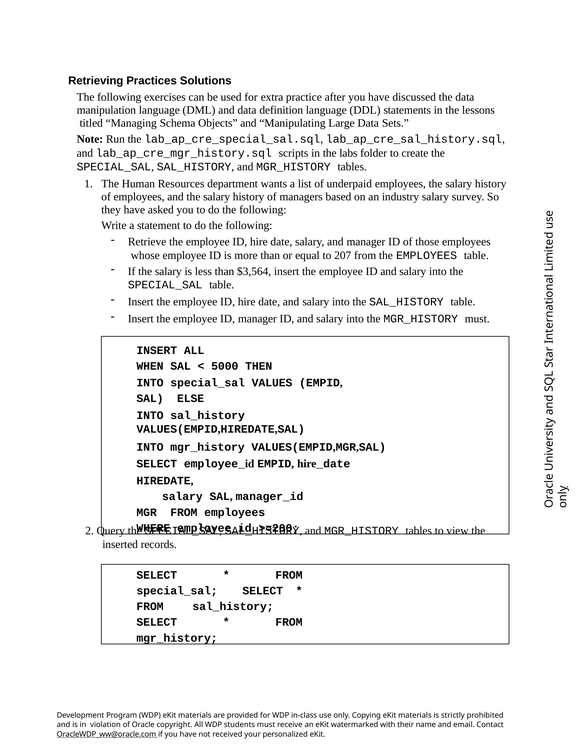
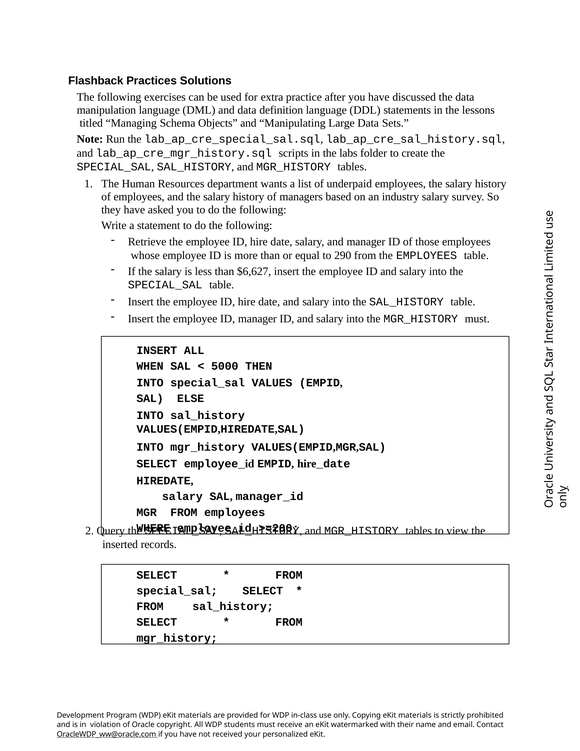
Retrieving: Retrieving -> Flashback (96, 81)
207: 207 -> 290 (343, 255)
$3,564: $3,564 -> $6,627 (254, 271)
